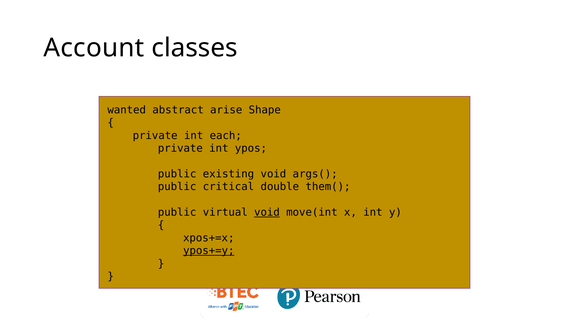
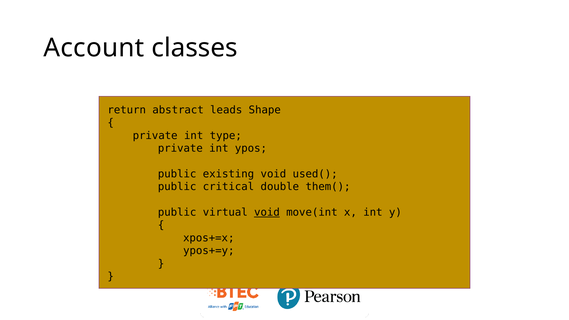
wanted: wanted -> return (127, 110)
arise: arise -> leads (226, 110)
each: each -> type (226, 136)
args(: args( -> used( (315, 174)
ypos+=y underline: present -> none (209, 251)
